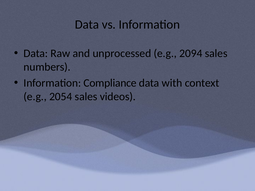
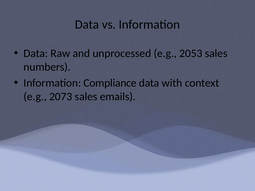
2094: 2094 -> 2053 (191, 53)
2054: 2054 -> 2073 (61, 97)
videos: videos -> emails (118, 97)
